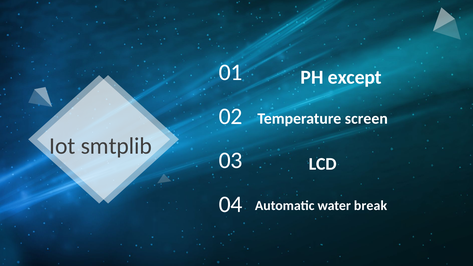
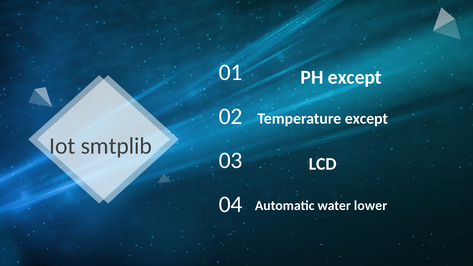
Temperature screen: screen -> except (366, 119)
break: break -> lower (371, 206)
